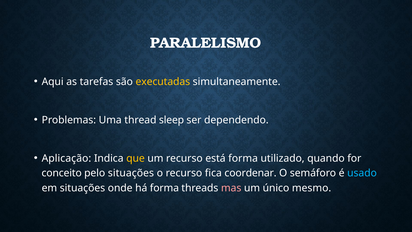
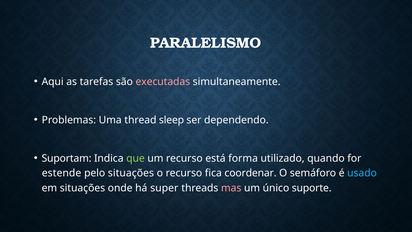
executadas colour: yellow -> pink (163, 82)
Aplicação: Aplicação -> Suportam (67, 158)
que colour: yellow -> light green (136, 158)
conceito: conceito -> estende (62, 173)
há forma: forma -> super (164, 188)
mesmo: mesmo -> suporte (312, 188)
